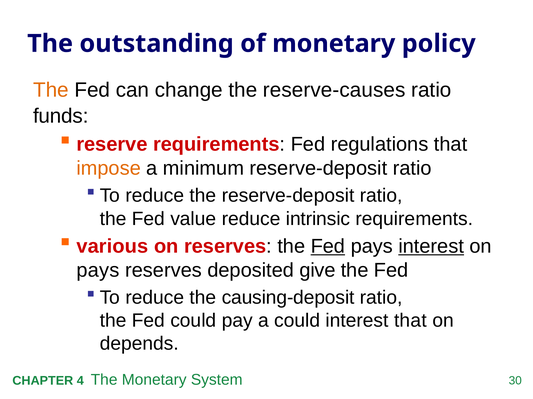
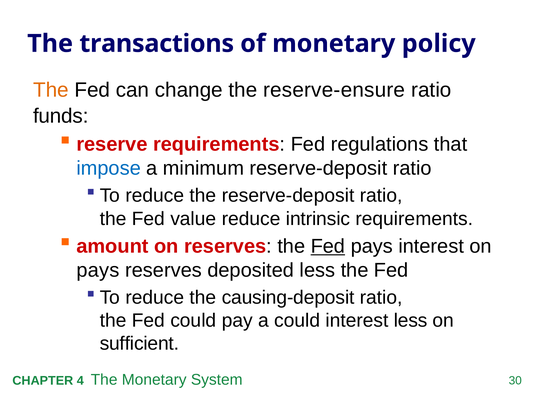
outstanding: outstanding -> transactions (157, 44)
reserve-causes: reserve-causes -> reserve-ensure (334, 90)
impose colour: orange -> blue (109, 169)
various: various -> amount (112, 247)
interest underline: present -> none (431, 247)
deposited give: give -> less (317, 271)
interest that: that -> less (411, 321)
depends: depends -> sufficient (139, 344)
